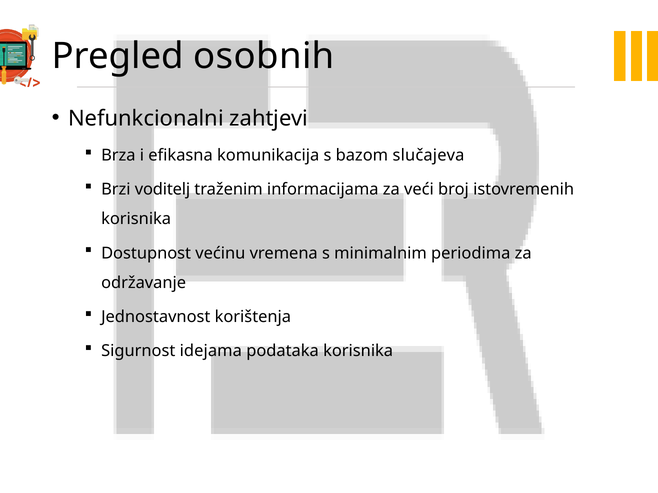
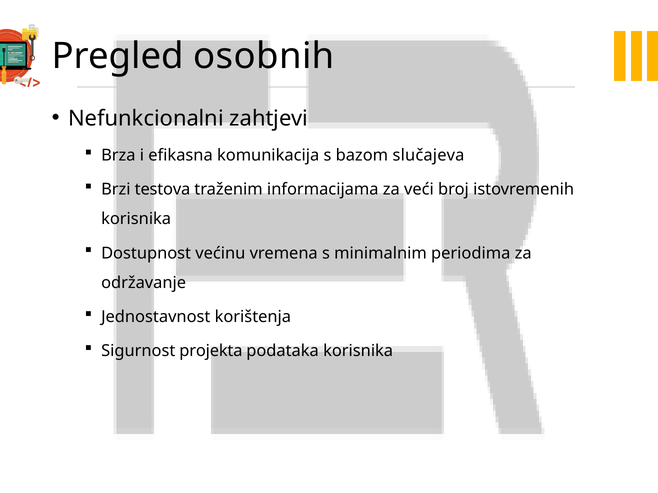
voditelj: voditelj -> testova (163, 190)
idejama: idejama -> projekta (211, 351)
